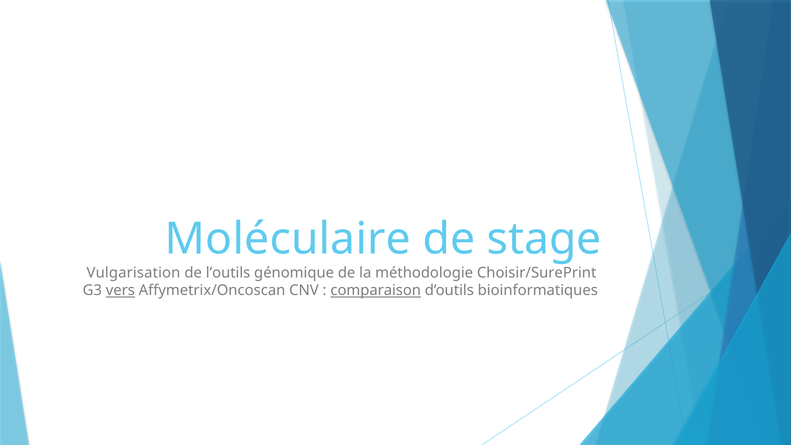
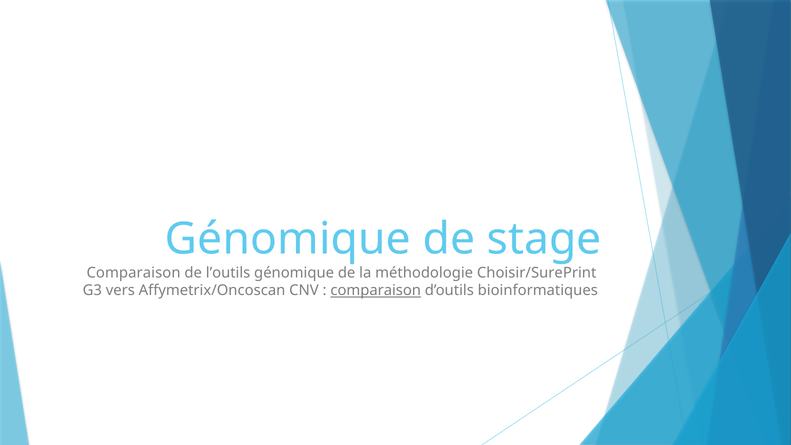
Moléculaire: Moléculaire -> Génomique (288, 239)
Vulgarisation: Vulgarisation -> Comparaison (134, 273)
vers underline: present -> none (120, 291)
